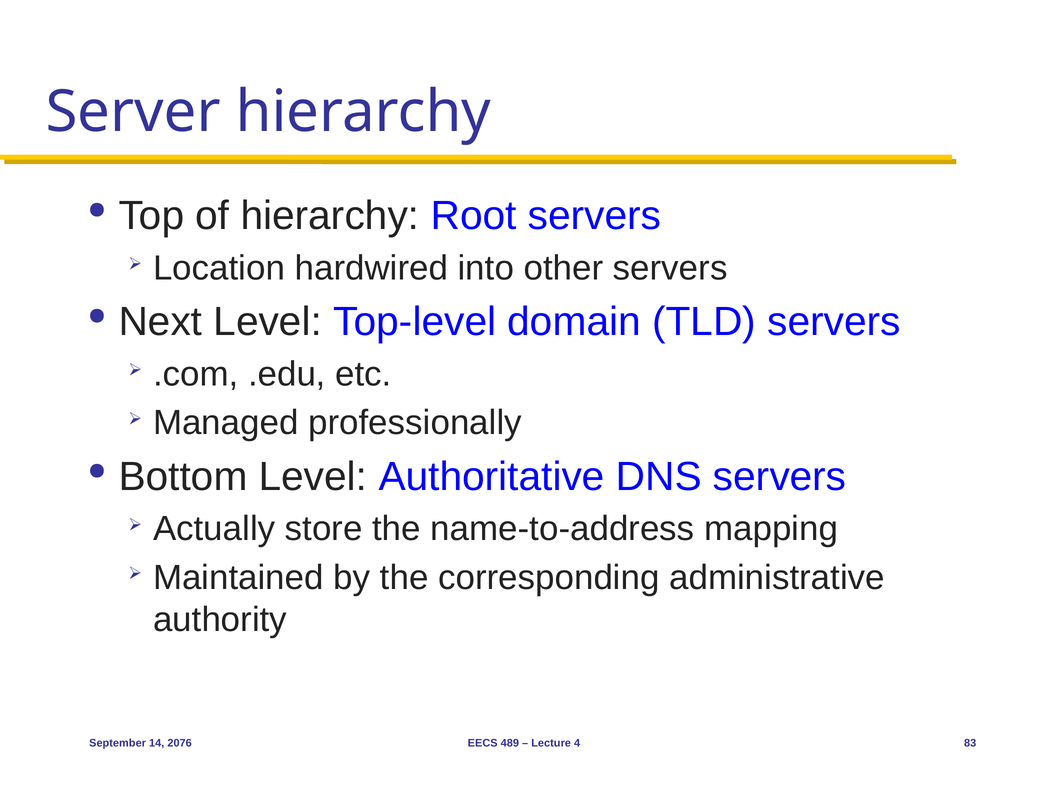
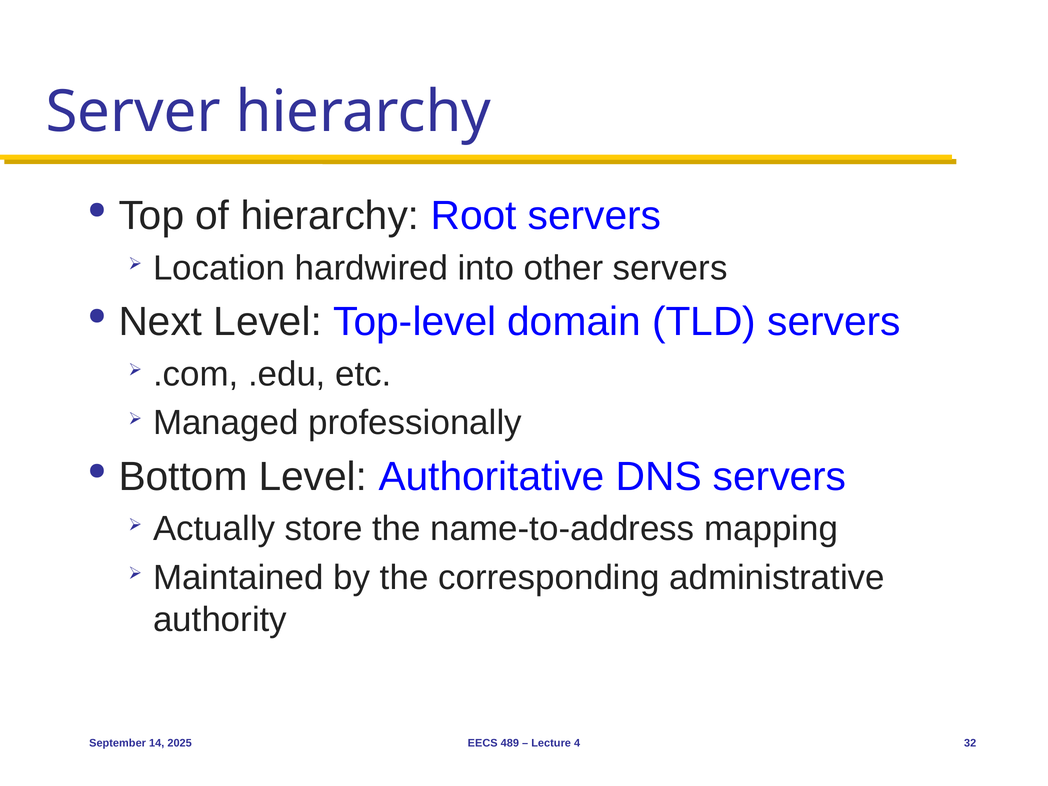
2076: 2076 -> 2025 (180, 743)
83: 83 -> 32 (970, 743)
